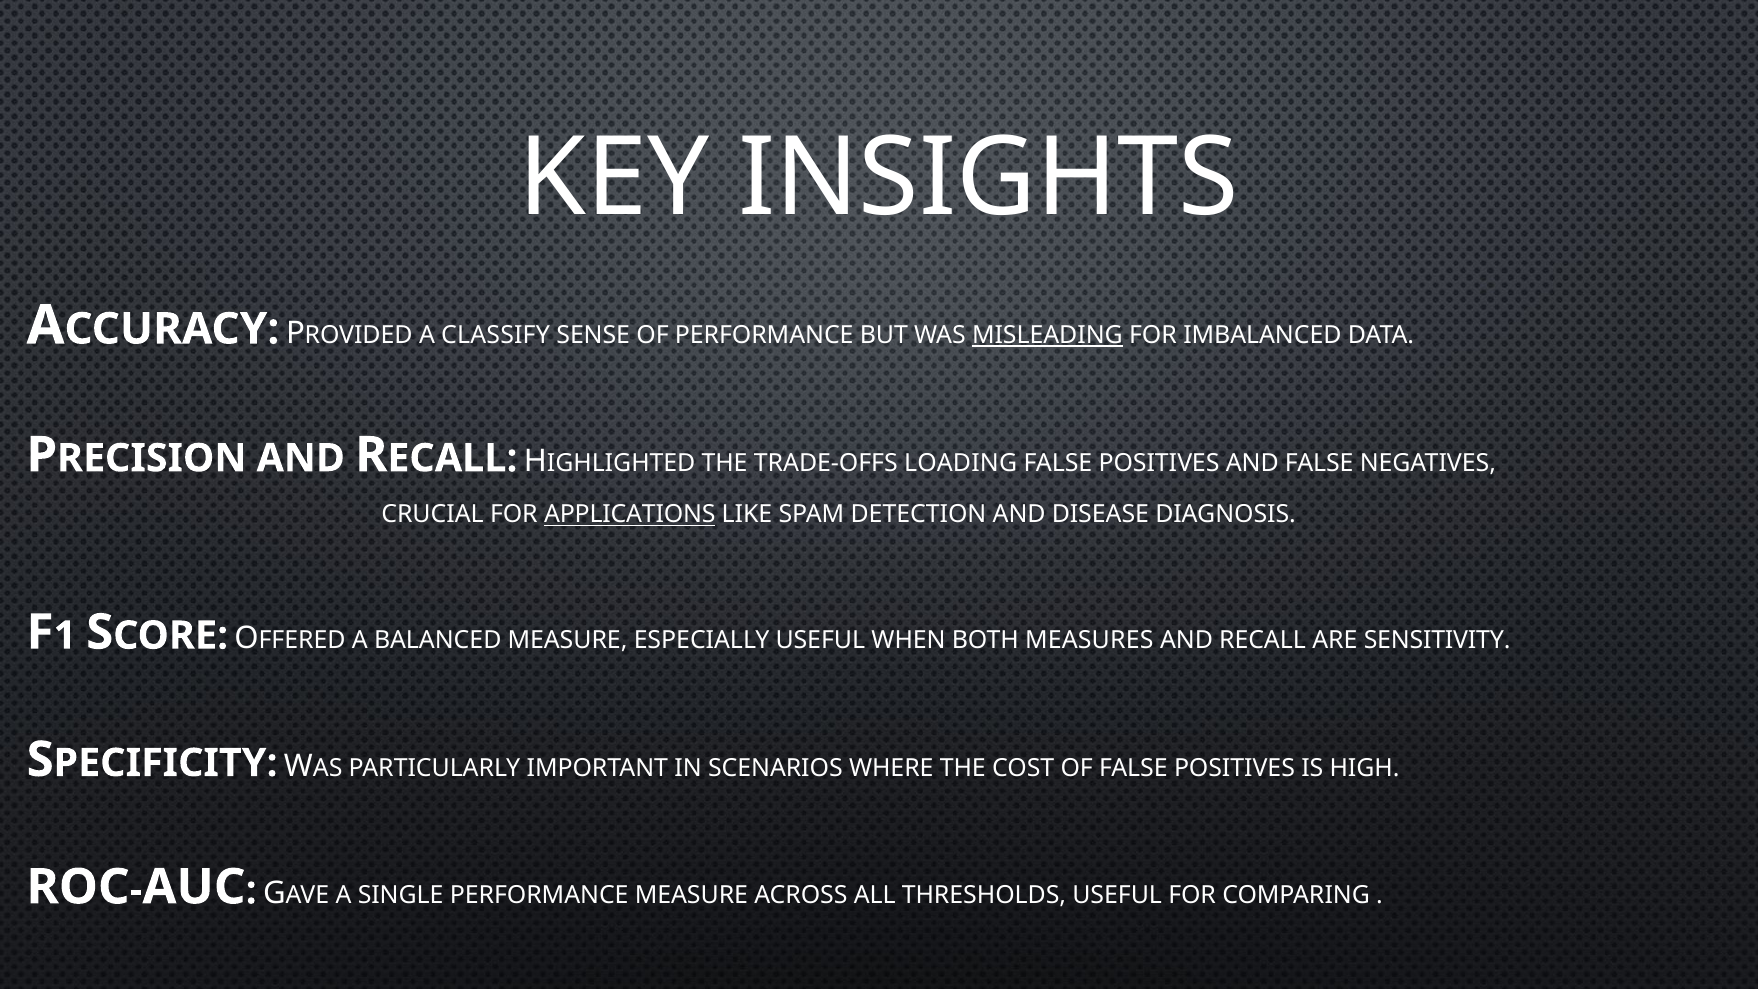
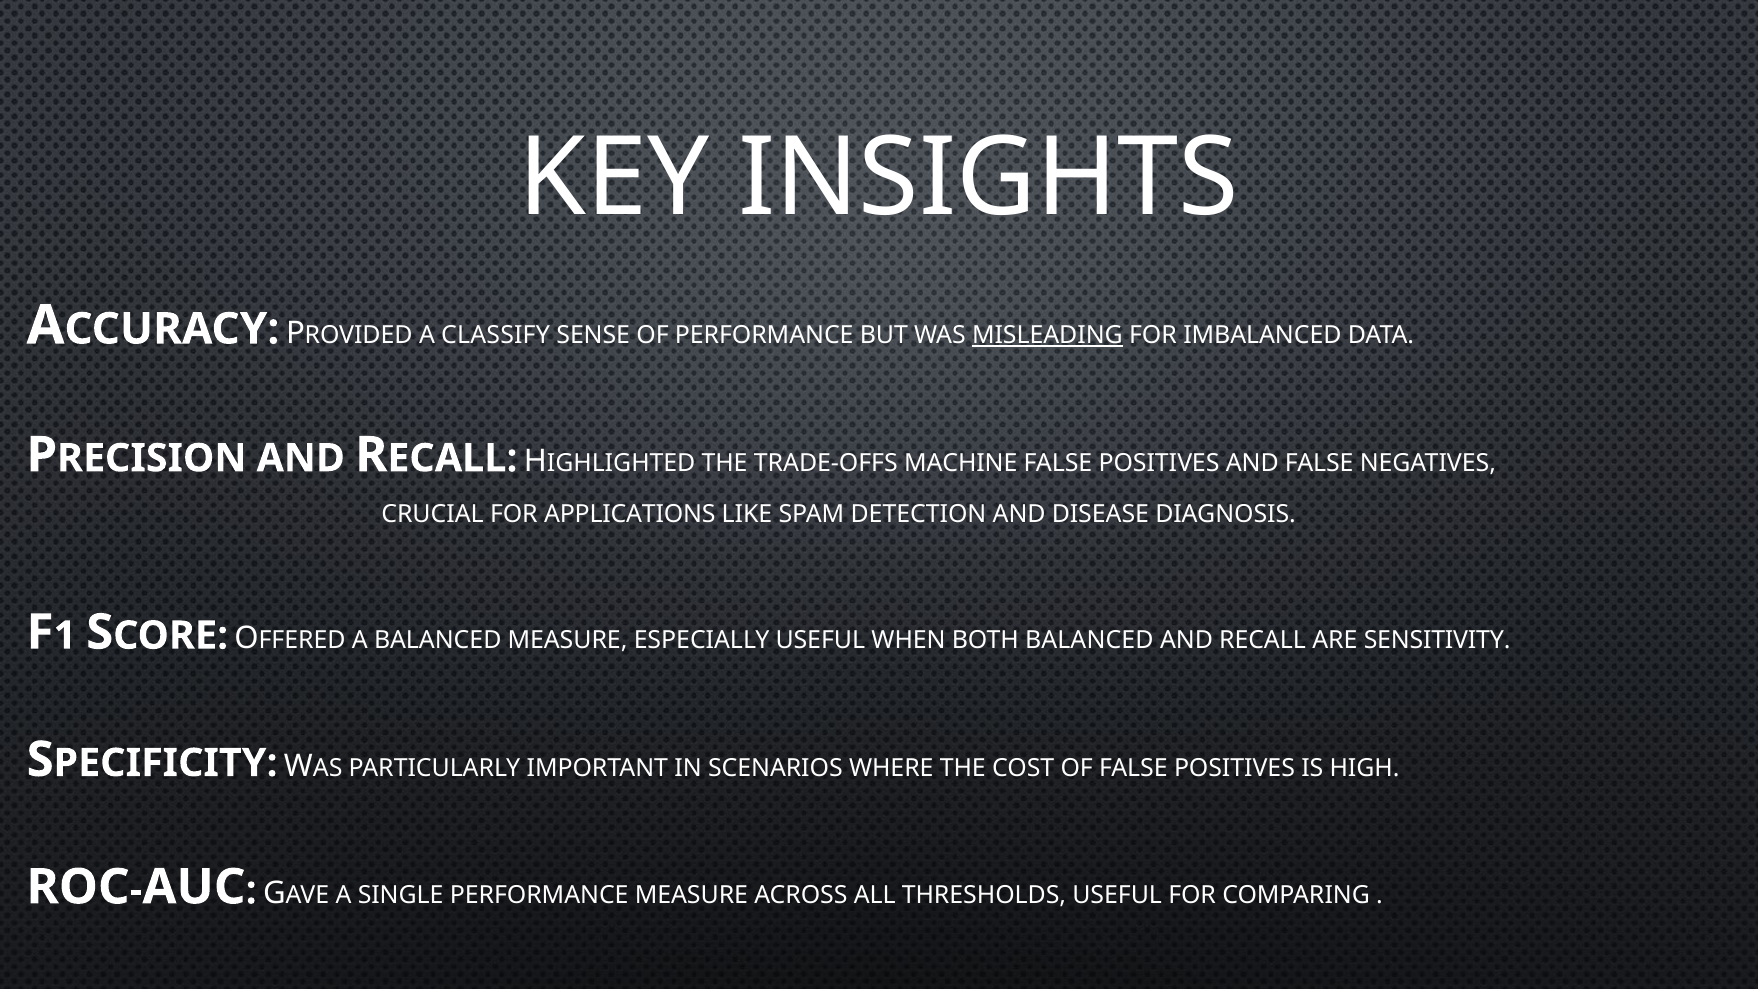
LOADING: LOADING -> MACHINE (961, 463)
APPLICATIONS underline: present -> none (630, 515)
BOTH MEASURES: MEASURES -> BALANCED (1089, 640)
